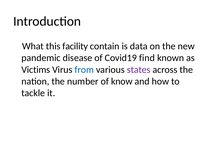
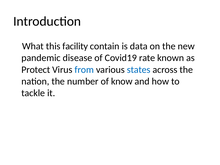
find: find -> rate (147, 58)
Victims: Victims -> Protect (36, 70)
states colour: purple -> blue (139, 70)
